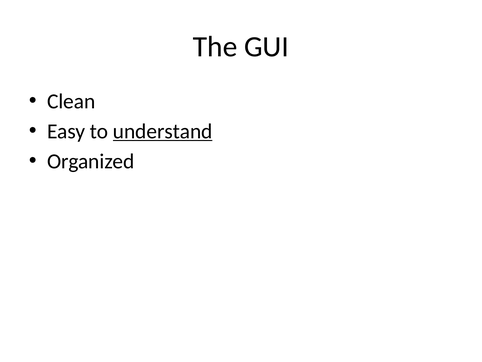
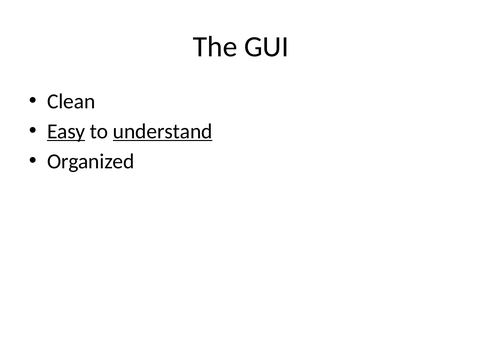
Easy underline: none -> present (66, 131)
